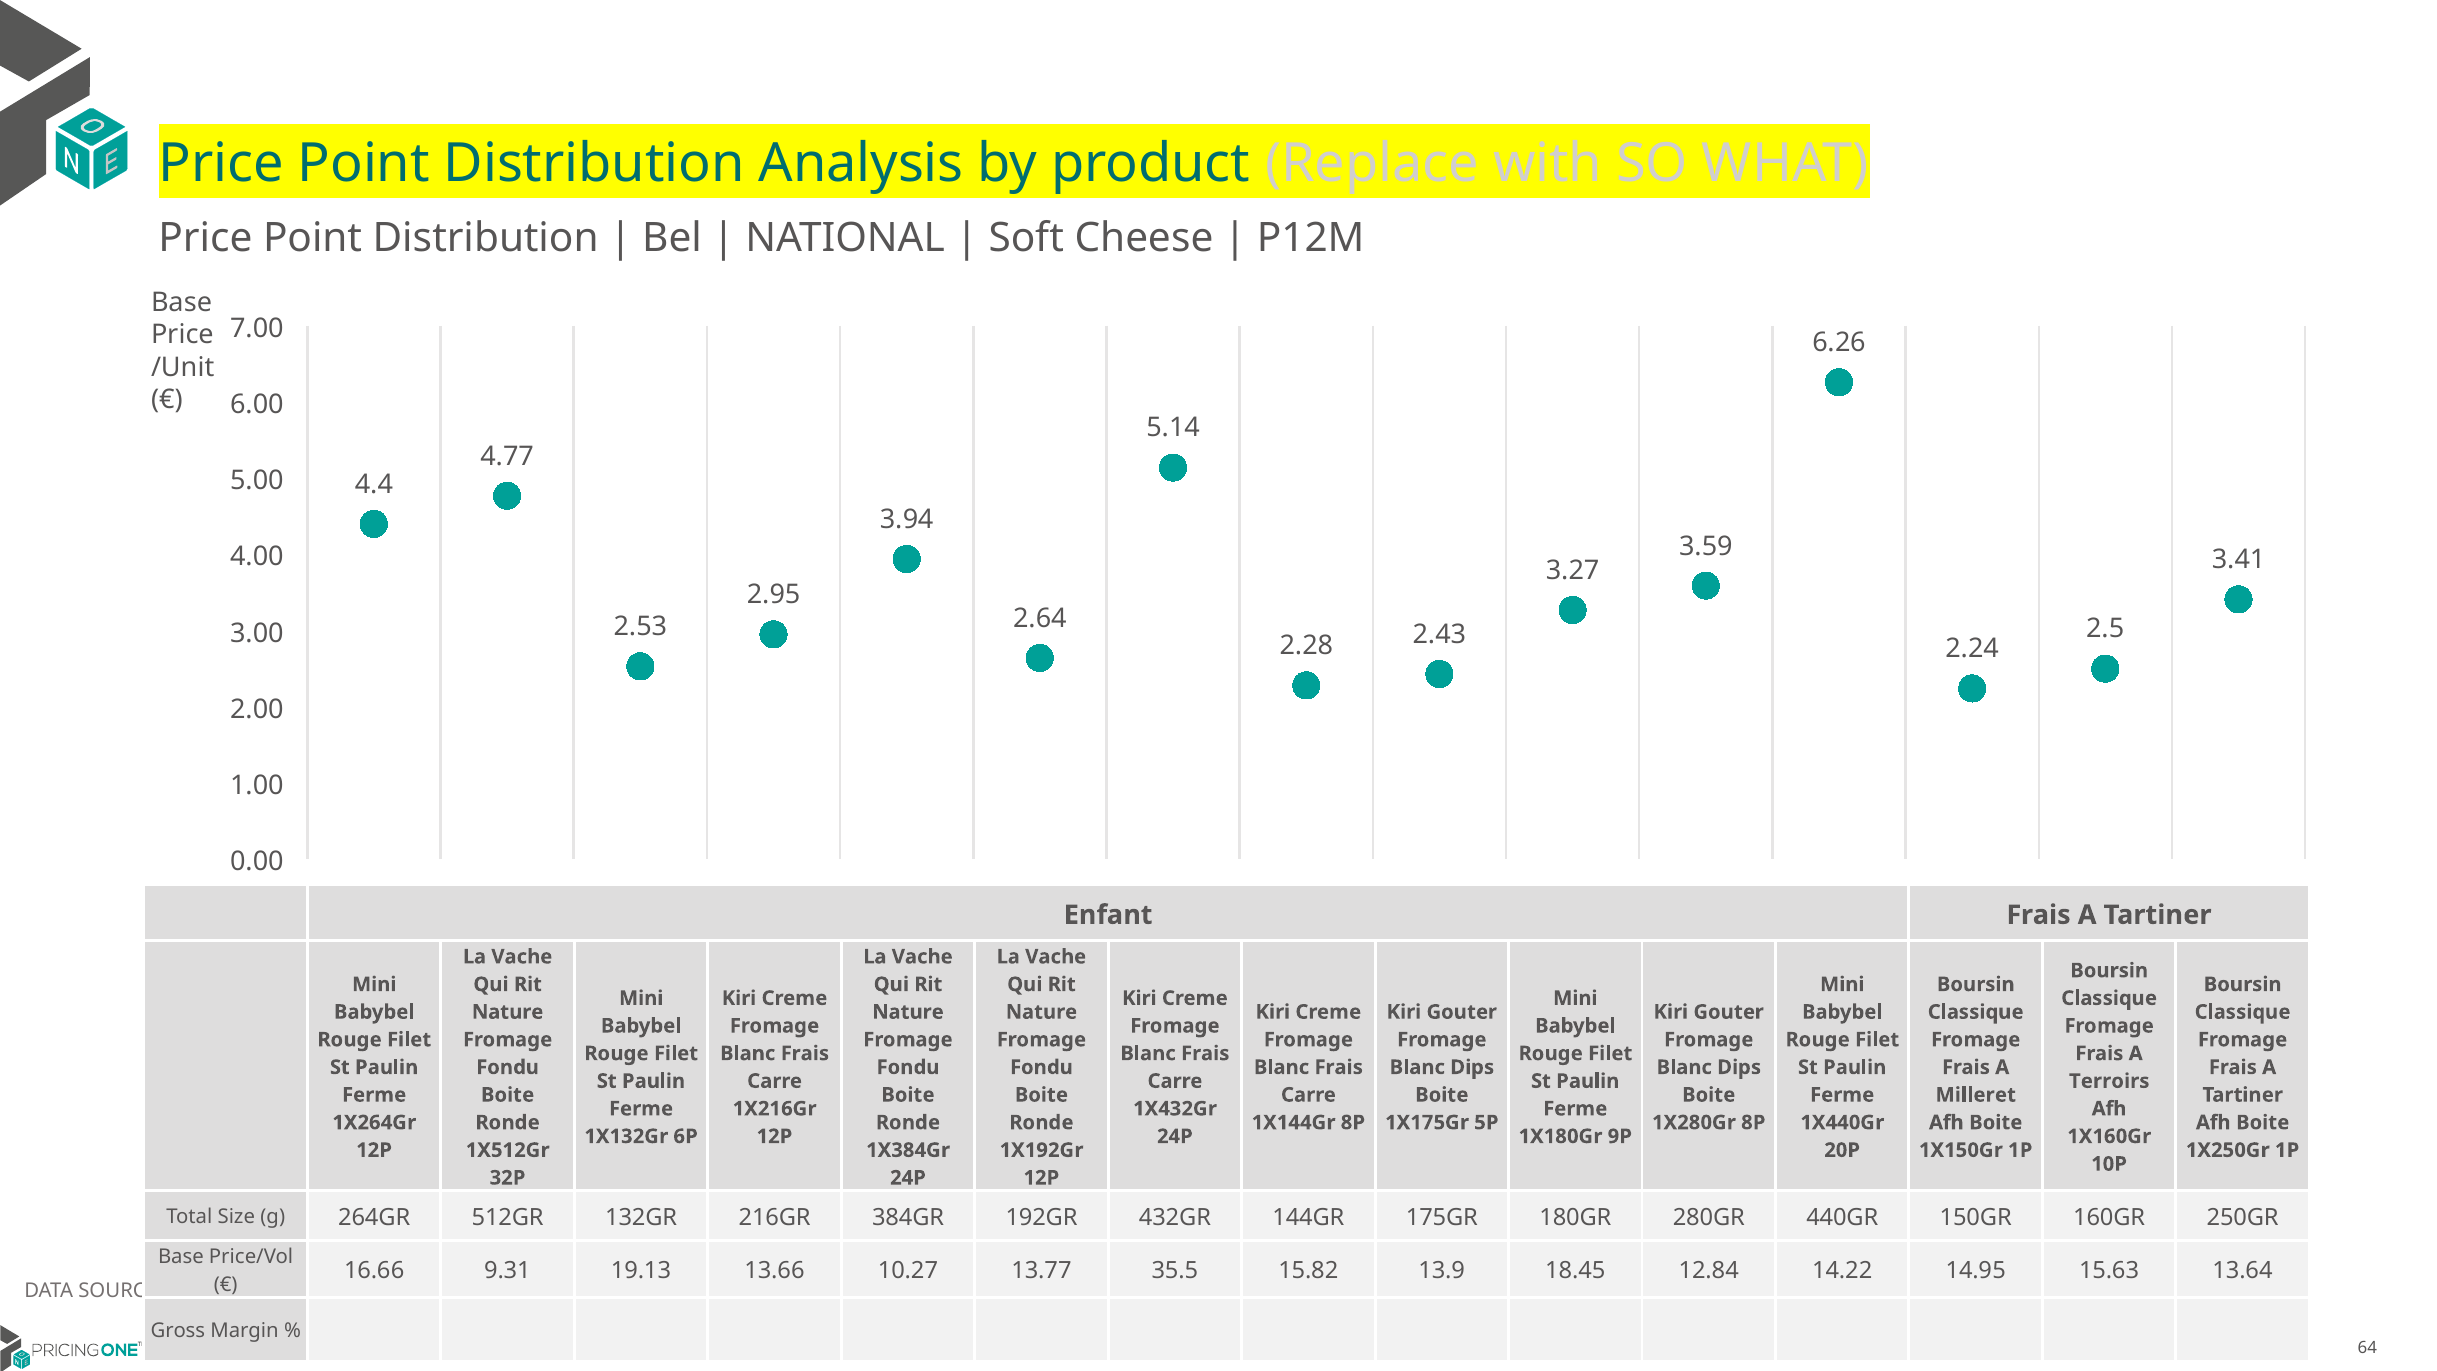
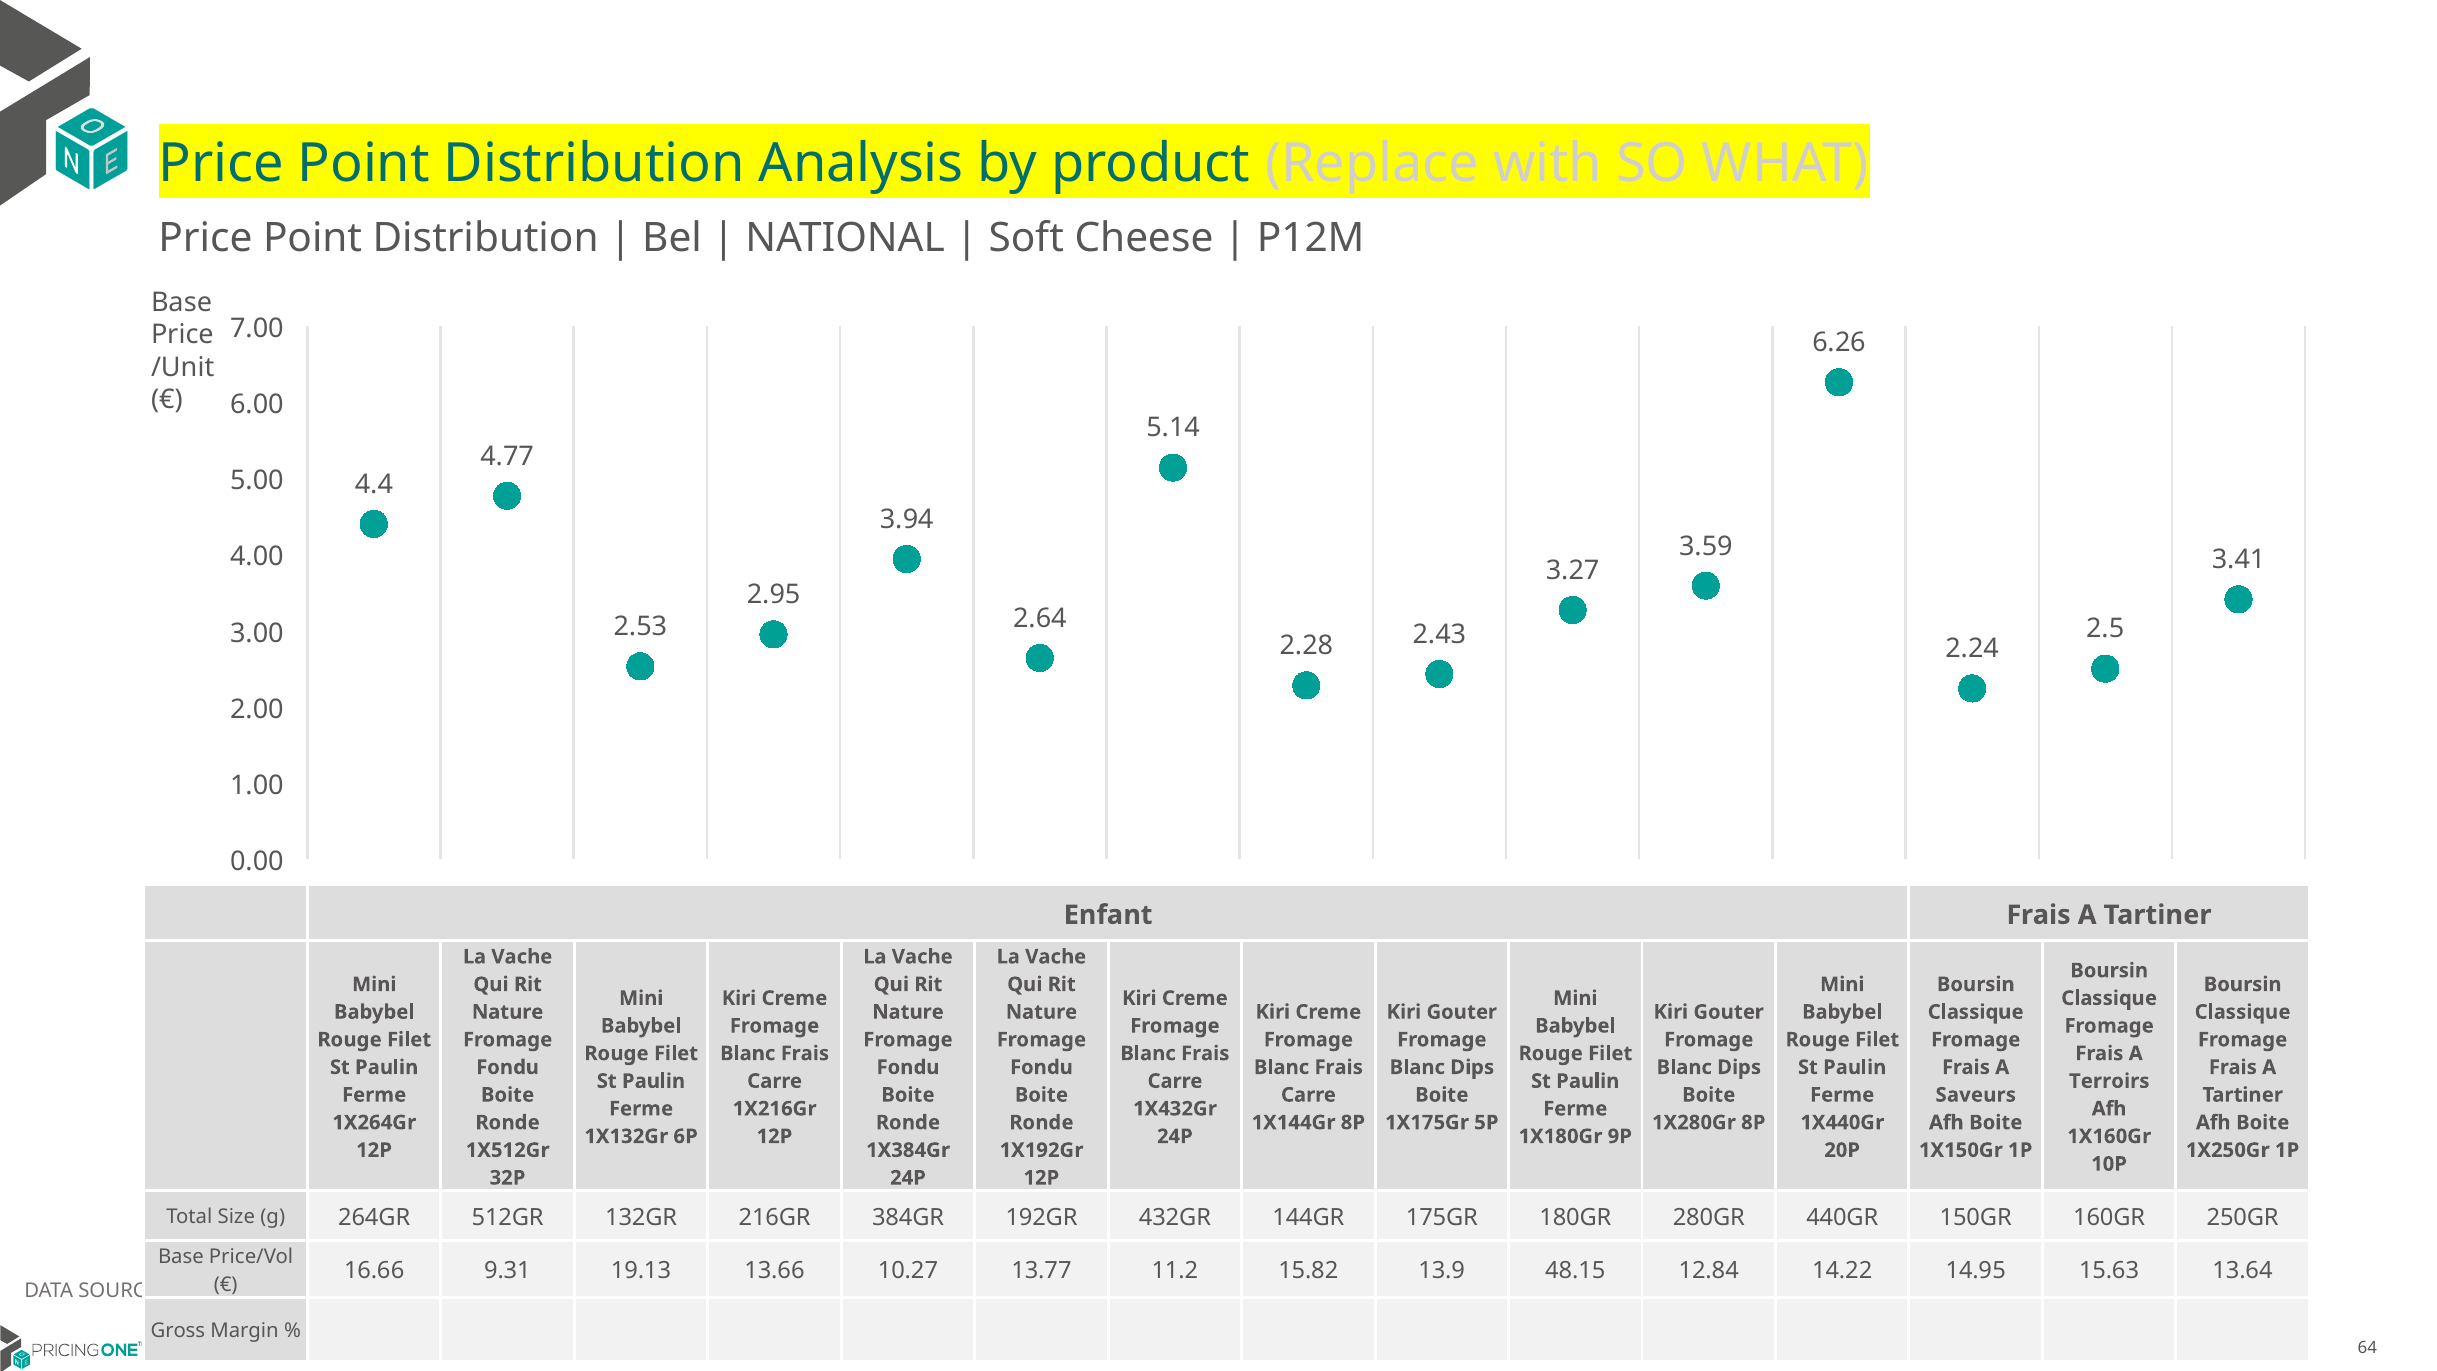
Milleret: Milleret -> Saveurs (1976, 1095)
35.5: 35.5 -> 11.2 (1175, 1271)
18.45: 18.45 -> 48.15 (1575, 1271)
